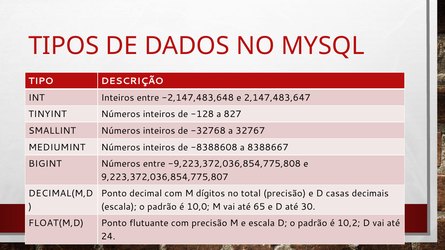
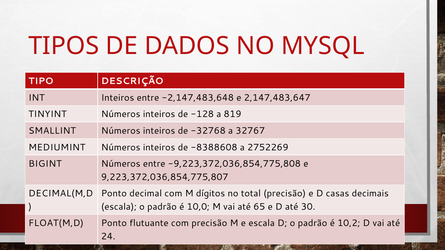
827: 827 -> 819 (233, 114)
8388667: 8388667 -> 2752269 (268, 147)
